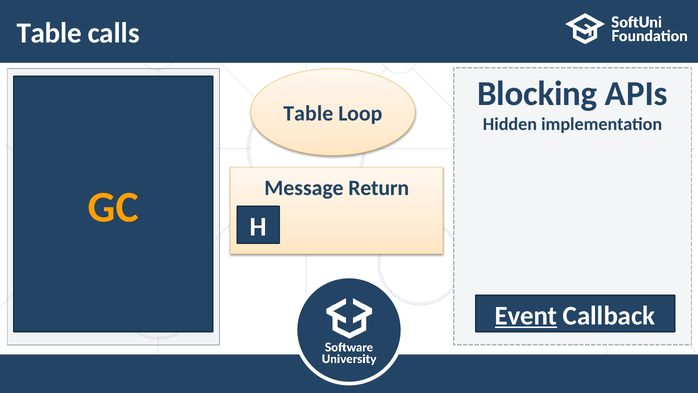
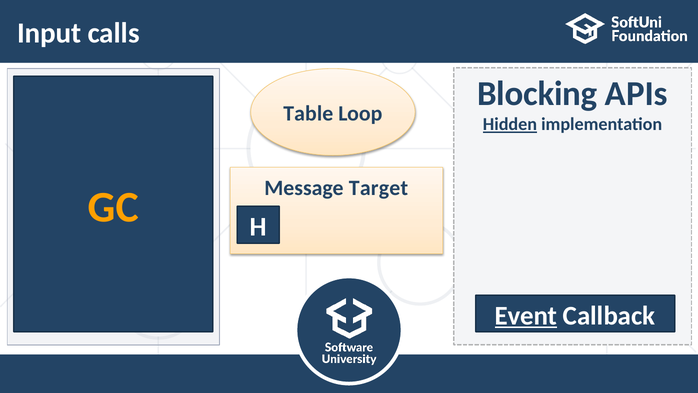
Table: Table -> Input (49, 33)
Hidden underline: none -> present (510, 124)
Return: Return -> Target (378, 188)
